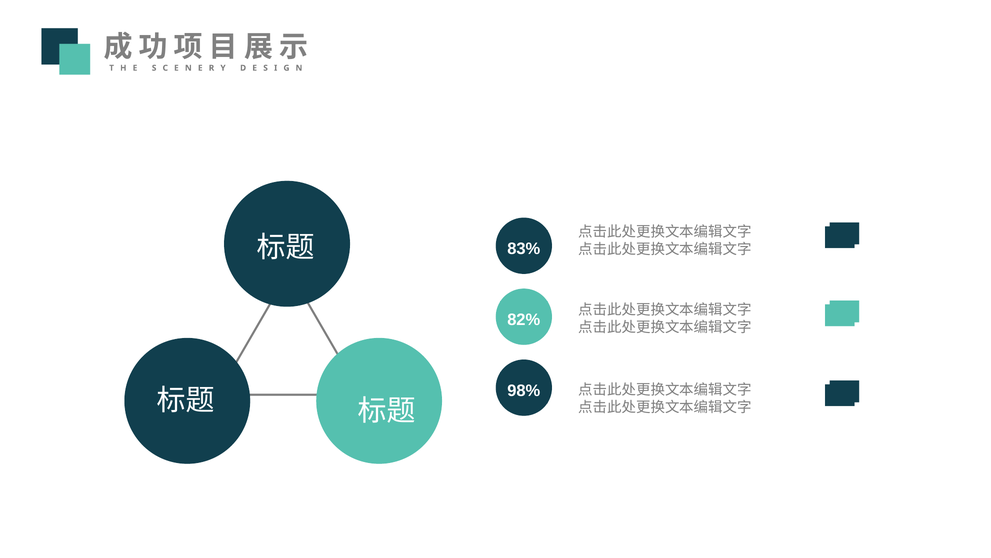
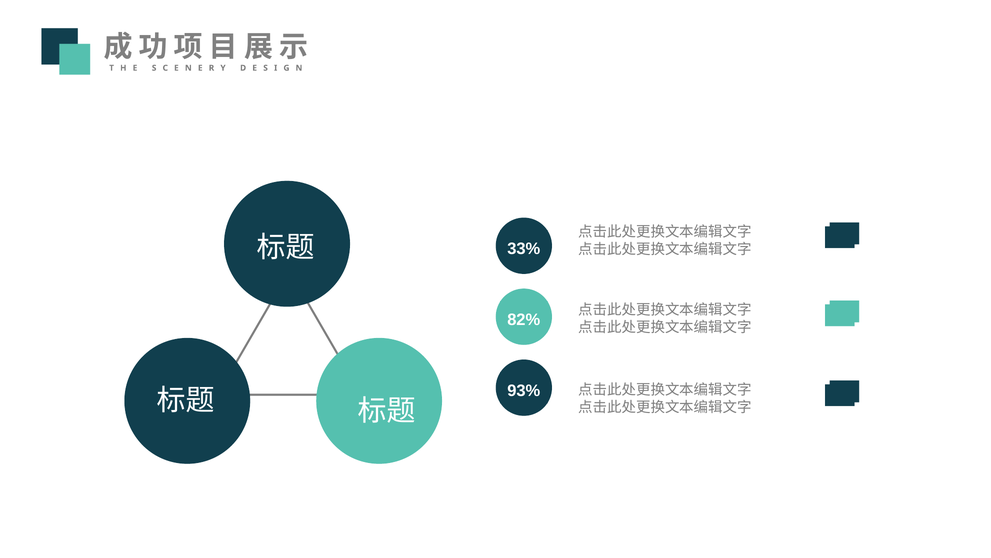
83%: 83% -> 33% (524, 249)
98%: 98% -> 93% (524, 390)
